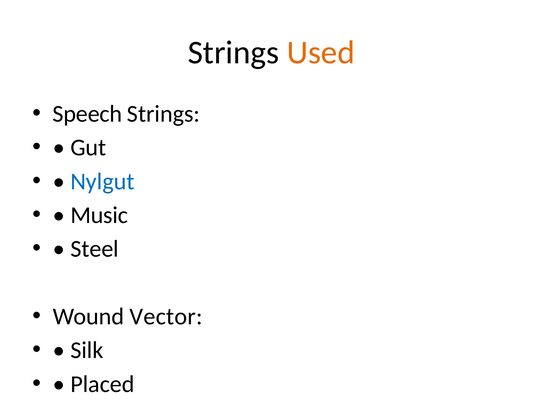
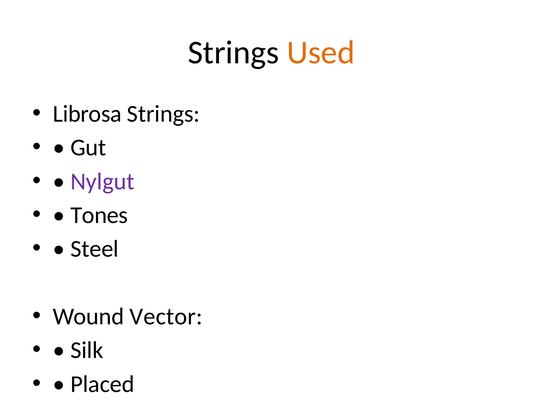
Speech: Speech -> Librosa (87, 114)
Nylgut colour: blue -> purple (102, 182)
Music: Music -> Tones (99, 215)
